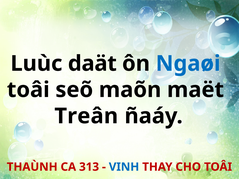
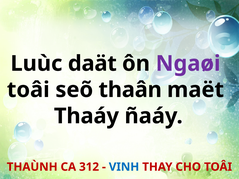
Ngaøi colour: blue -> purple (188, 64)
maõn: maõn -> thaân (130, 90)
Treân: Treân -> Thaáy (86, 116)
313: 313 -> 312 (89, 167)
